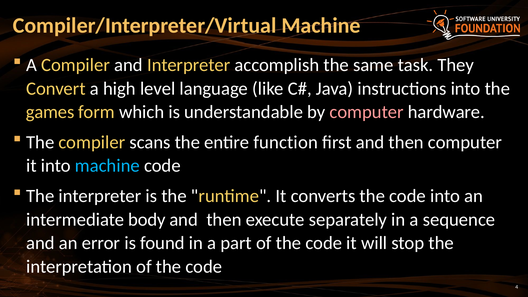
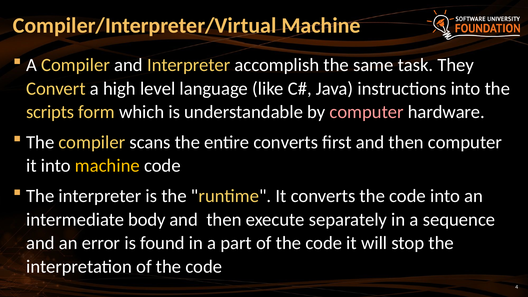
games: games -> scripts (50, 112)
entire function: function -> converts (286, 142)
machine colour: light blue -> yellow (107, 166)
